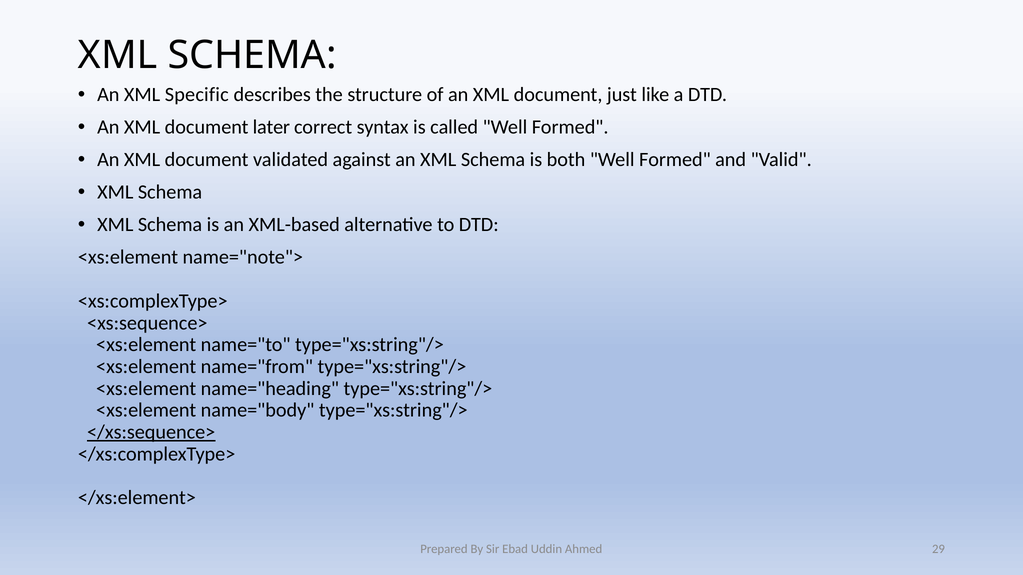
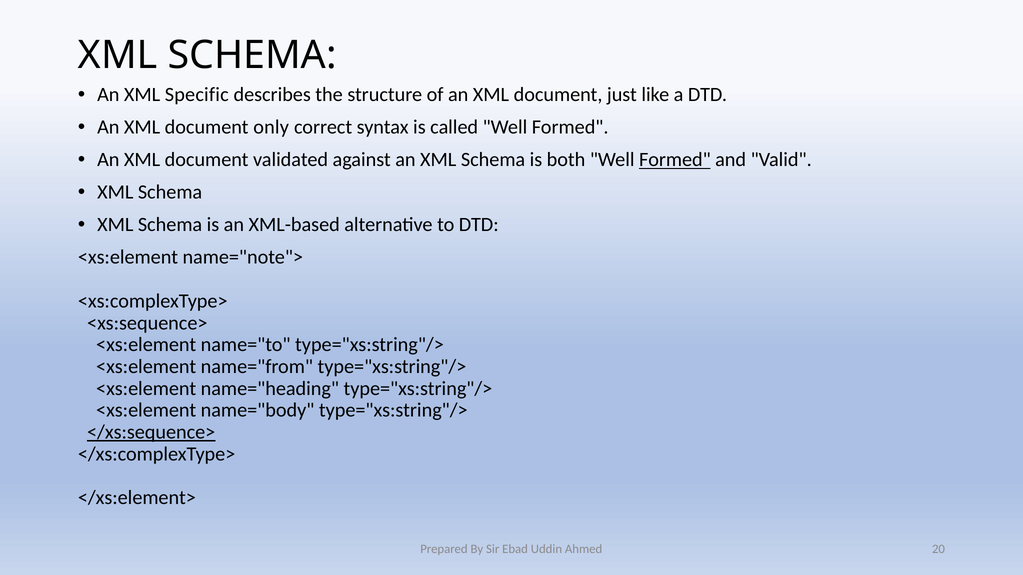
later: later -> only (271, 127)
Formed underline: none -> present (675, 160)
29: 29 -> 20 (938, 549)
